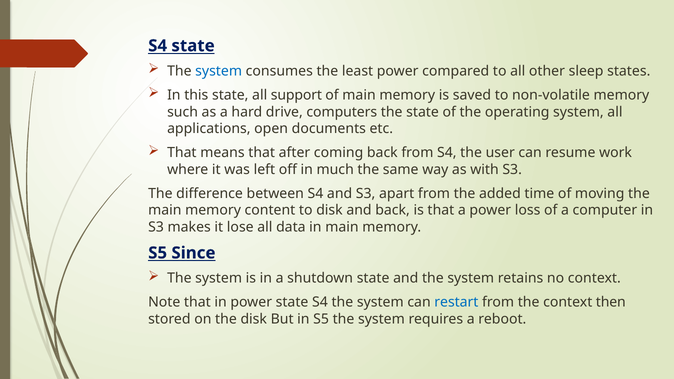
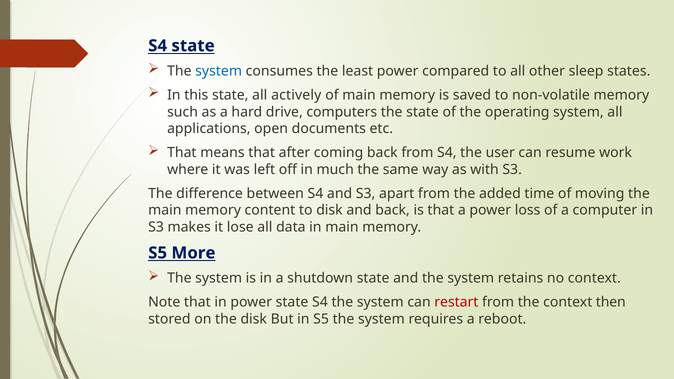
support: support -> actively (296, 95)
Since: Since -> More (193, 253)
restart colour: blue -> red (456, 302)
